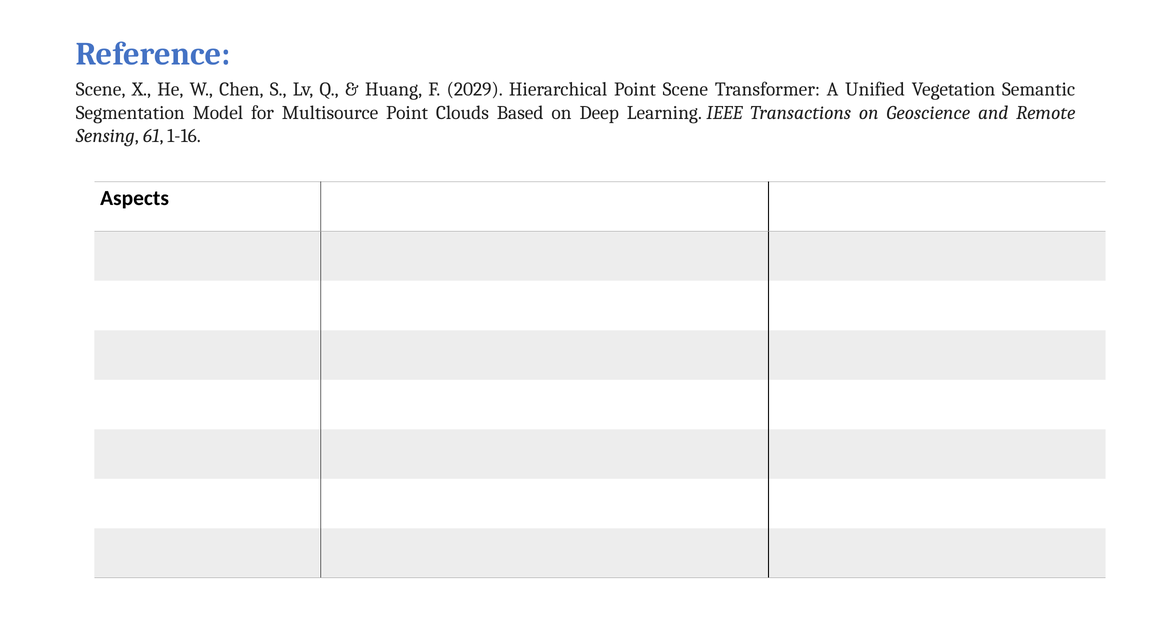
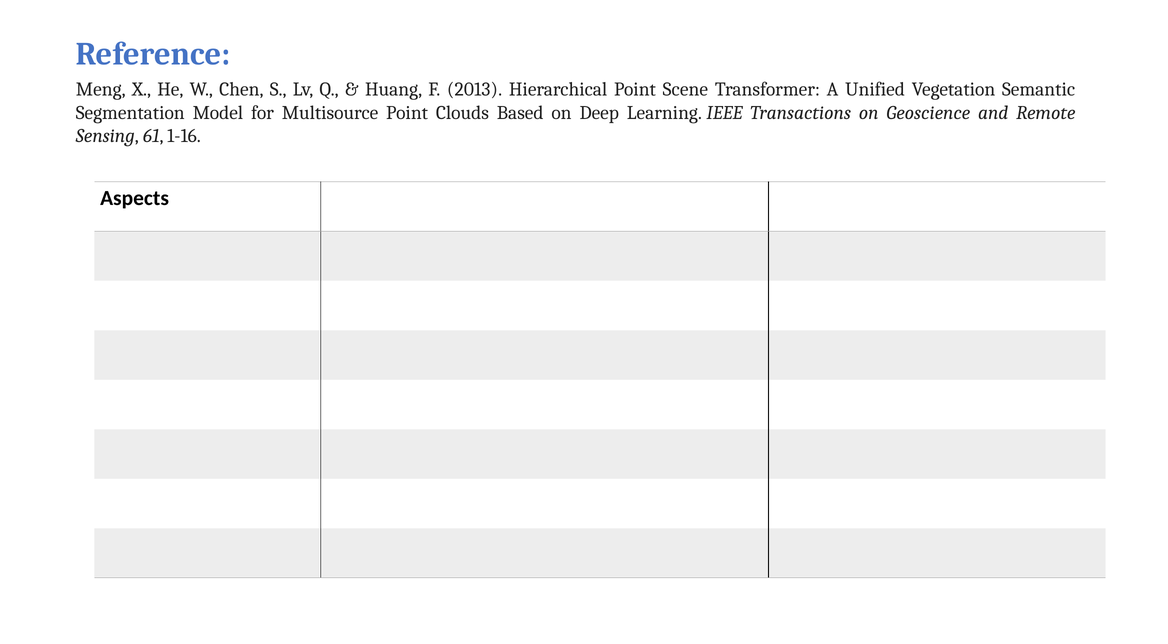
Scene: Scene -> Meng (101, 89)
2029: 2029 -> 2013 (475, 89)
